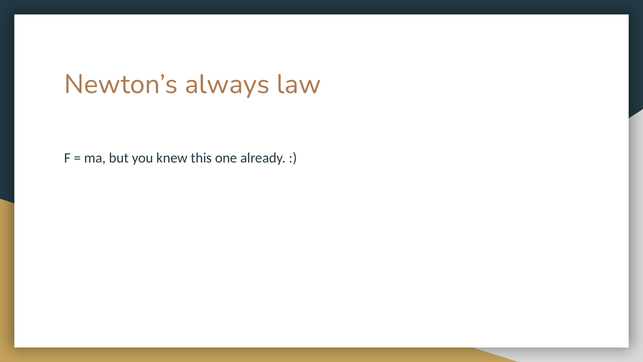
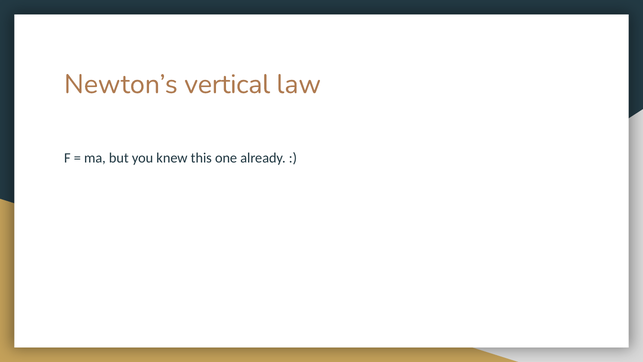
always: always -> vertical (227, 84)
